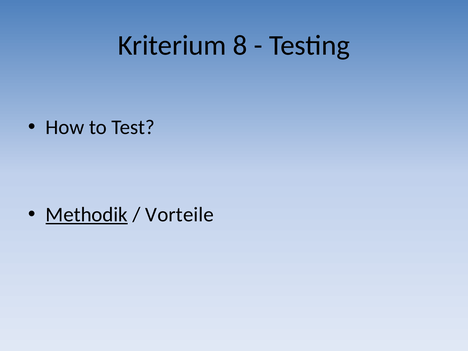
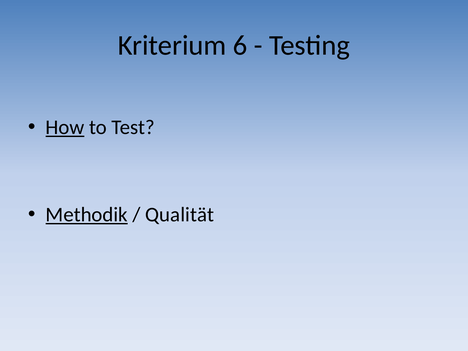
8: 8 -> 6 (240, 45)
How underline: none -> present (65, 127)
Vorteile: Vorteile -> Qualität (180, 215)
